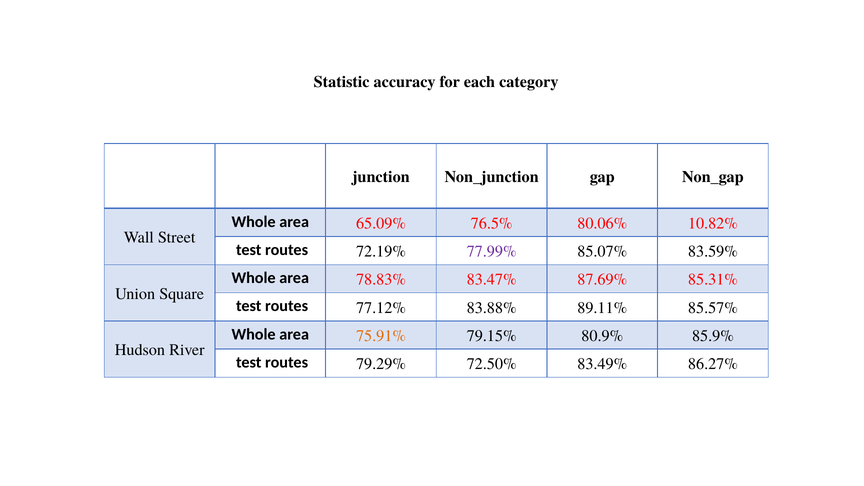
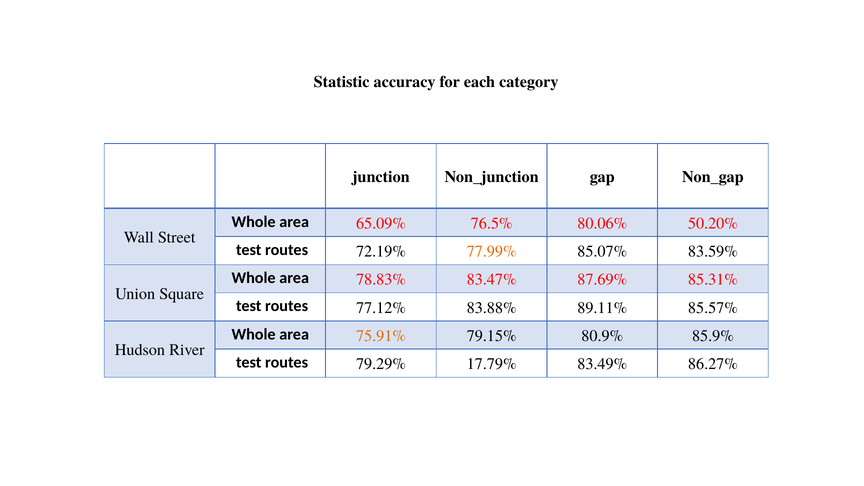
10.82%: 10.82% -> 50.20% (713, 223)
77.99% colour: purple -> orange (492, 252)
72.50%: 72.50% -> 17.79% (492, 364)
